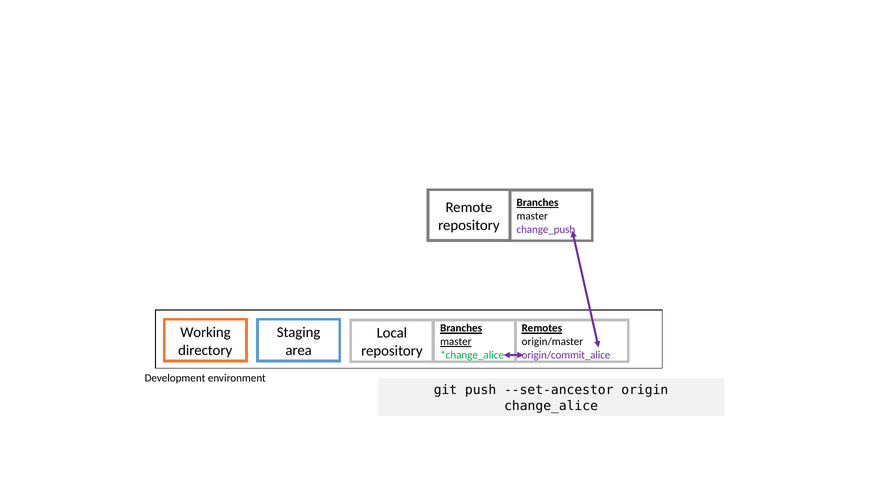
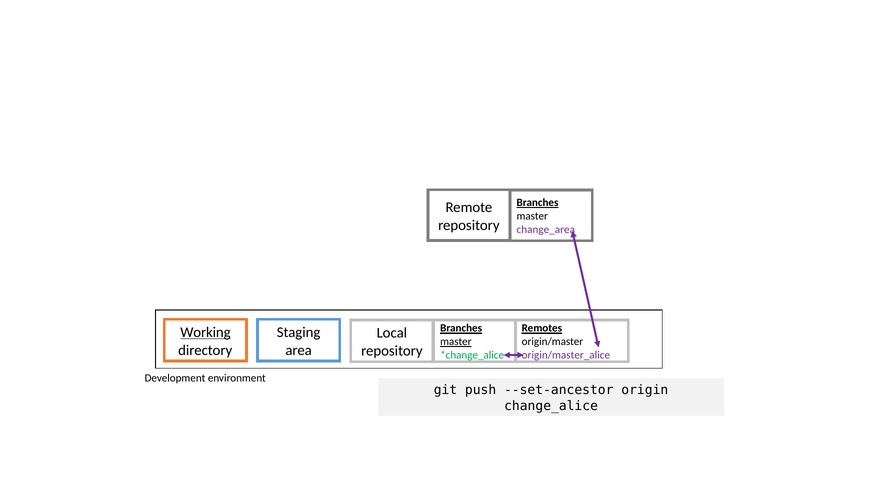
change_push: change_push -> change_area (546, 229)
Working underline: none -> present (205, 332)
origin/commit_alice: origin/commit_alice -> origin/master_alice (566, 355)
